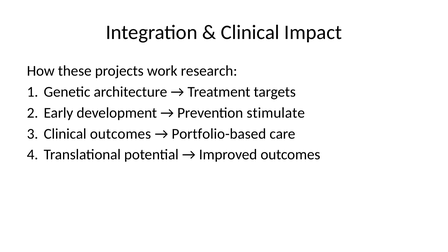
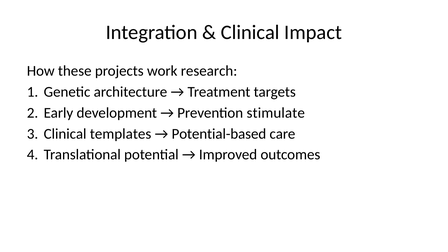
Clinical outcomes: outcomes -> templates (121, 134)
Portfolio-based: Portfolio-based -> Potential-based (219, 134)
